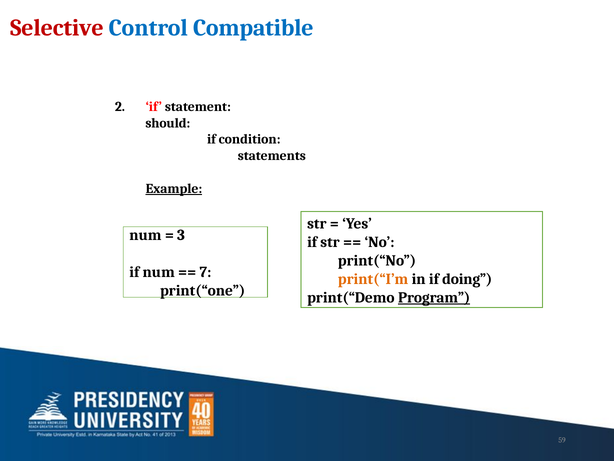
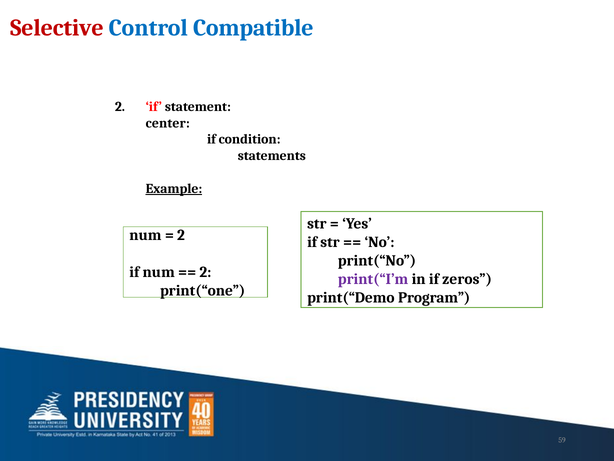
should: should -> center (168, 123)
3: 3 -> 2 (181, 235)
7: 7 -> 2 (205, 272)
print(“I’m colour: orange -> purple (373, 279)
doing: doing -> zeros (467, 279)
Program underline: present -> none (434, 297)
